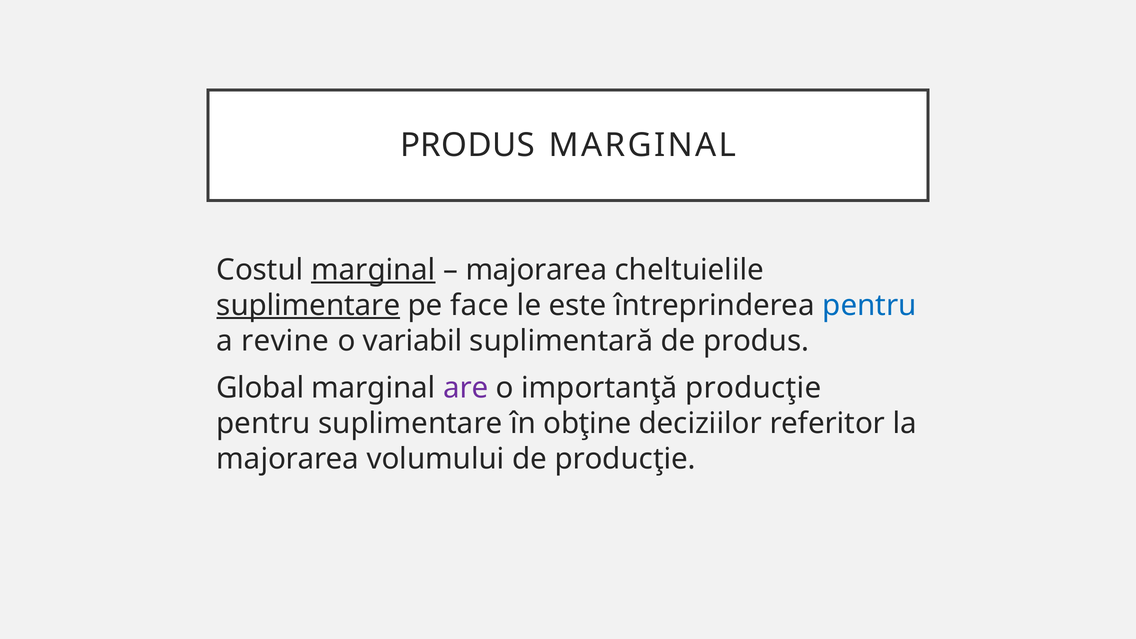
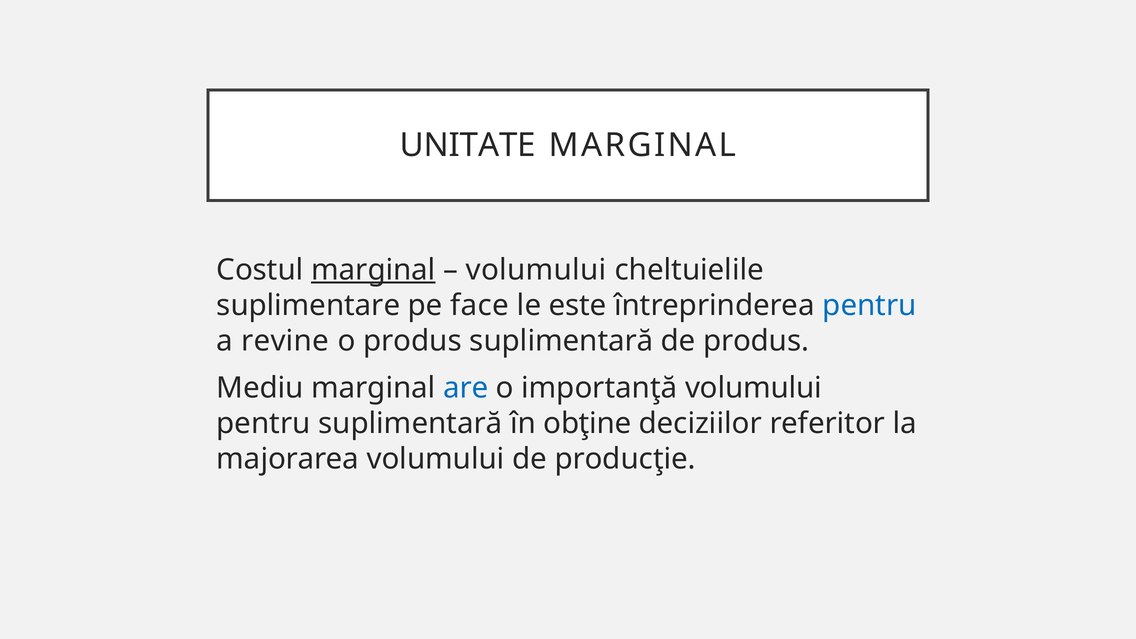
PRODUS: PRODUS -> UNITATE (468, 145)
majorarea: majorarea -> volumului (536, 270)
suplimentare underline: present -> none (308, 305)
o variabil: variabil -> produs (412, 341)
Global: Global -> Mediu (260, 388)
are colour: purple -> blue (466, 388)
importanţă producţie: producţie -> volumului (753, 388)
pentru suplimentare: suplimentare -> suplimentară (410, 424)
